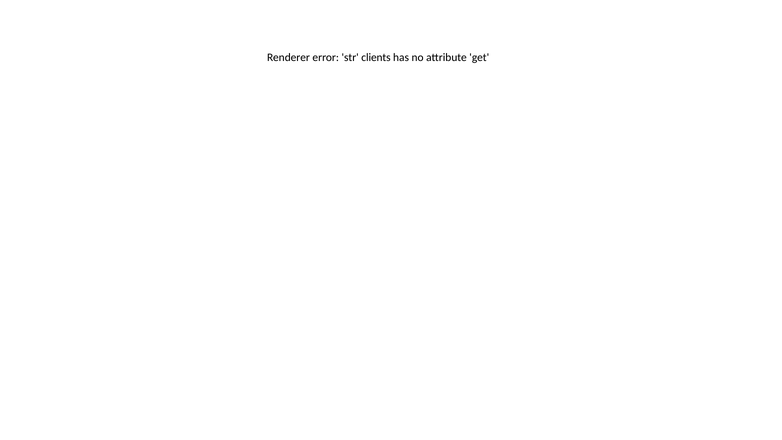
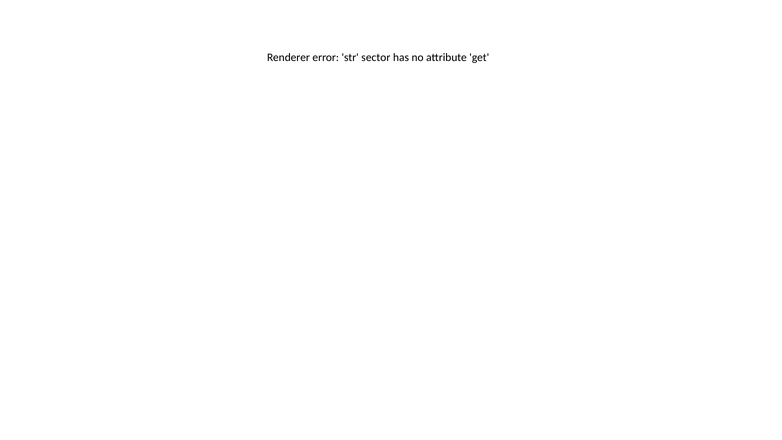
clients: clients -> sector (376, 57)
